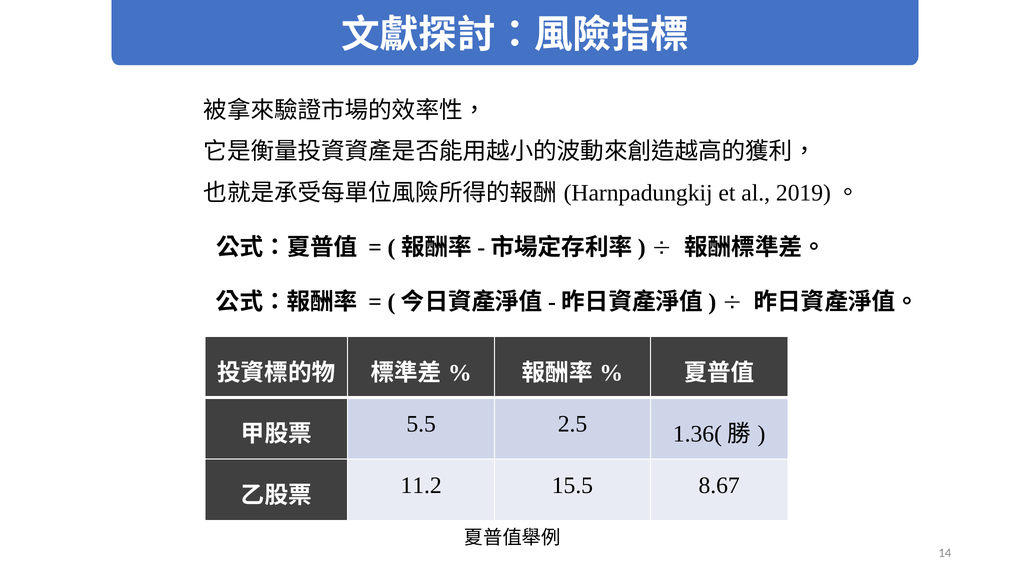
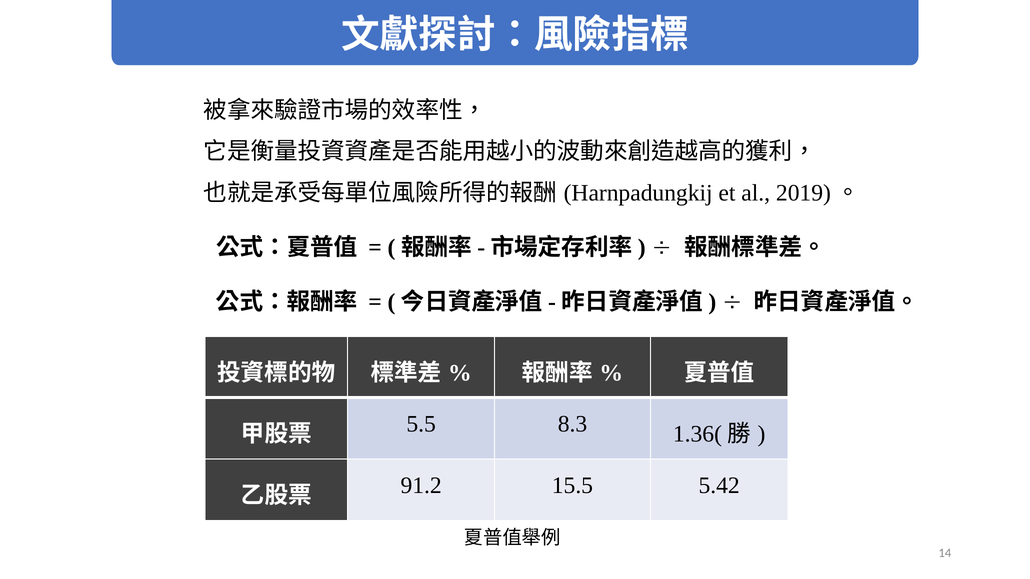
2.5: 2.5 -> 8.3 (572, 424)
11.2: 11.2 -> 91.2 (421, 486)
8.67: 8.67 -> 5.42 (719, 486)
